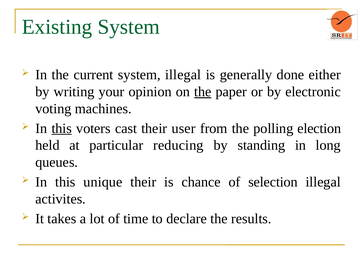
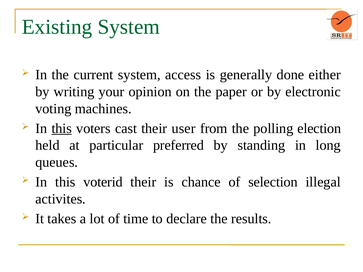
system illegal: illegal -> access (183, 75)
the underline: present -> none (203, 92)
reducing: reducing -> preferred (178, 145)
unique: unique -> voterid (103, 182)
